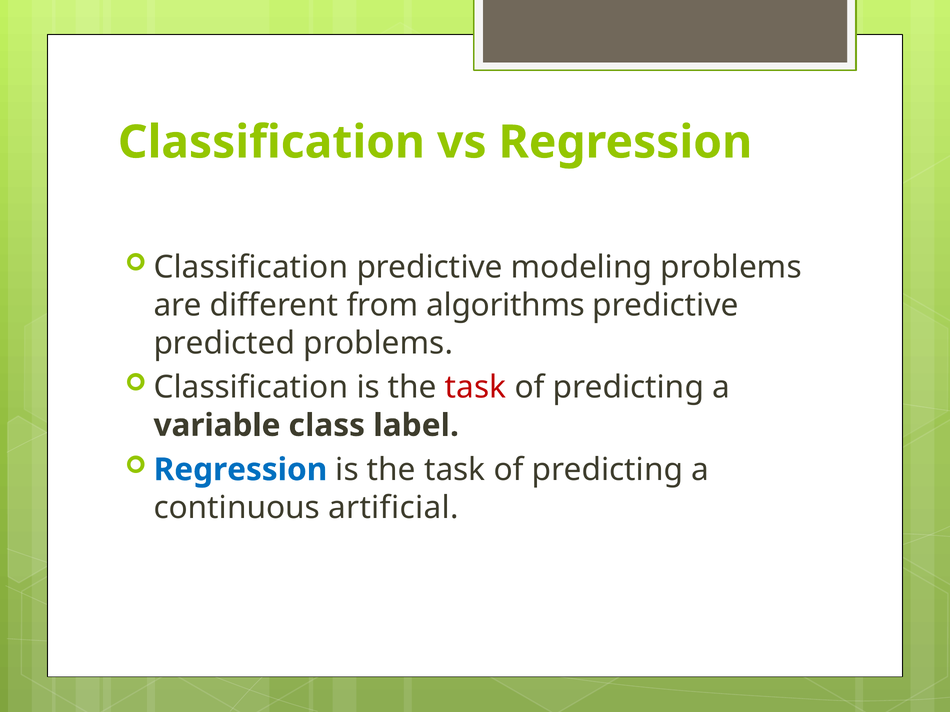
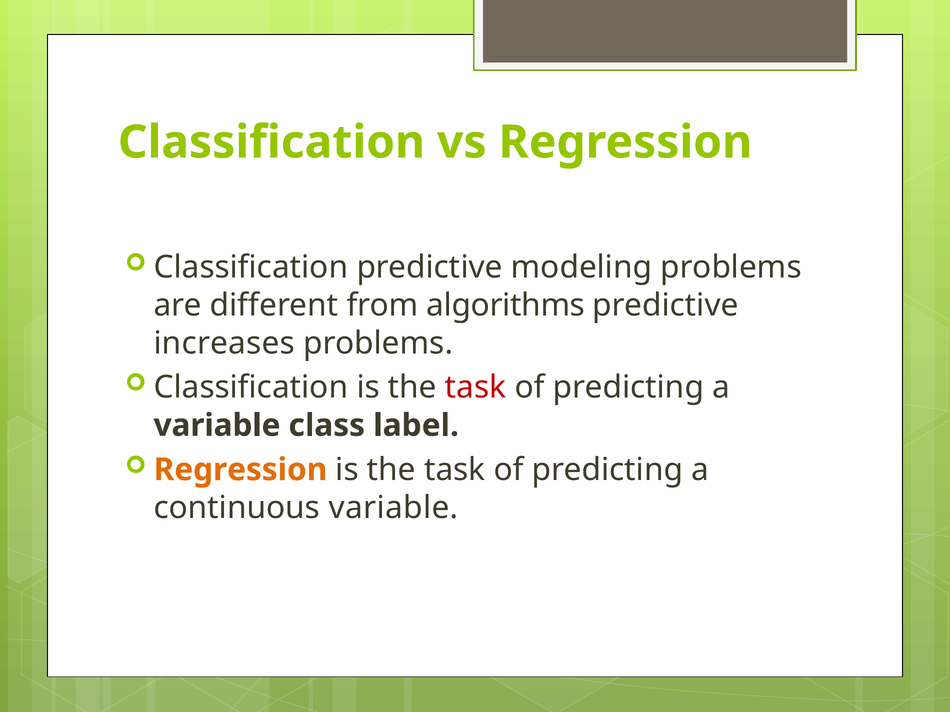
predicted: predicted -> increases (224, 343)
Regression colour: blue -> orange (240, 470)
continuous artificial: artificial -> variable (393, 508)
